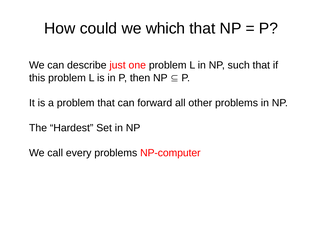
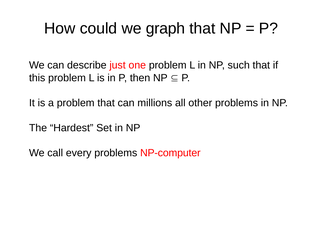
which: which -> graph (165, 28)
forward: forward -> millions (155, 103)
